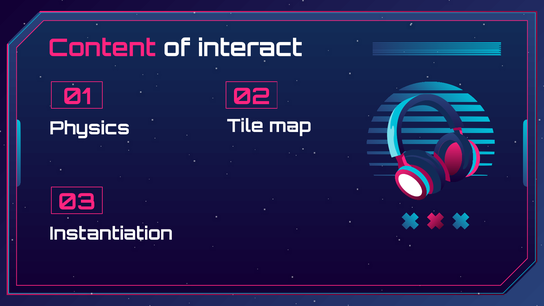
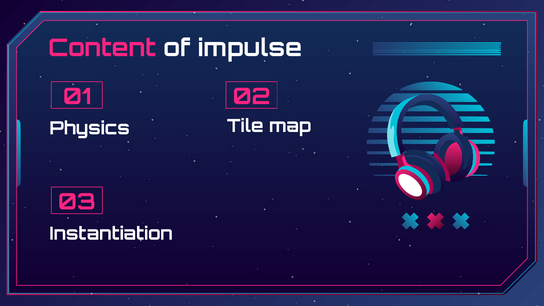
interact: interact -> impulse (250, 48)
